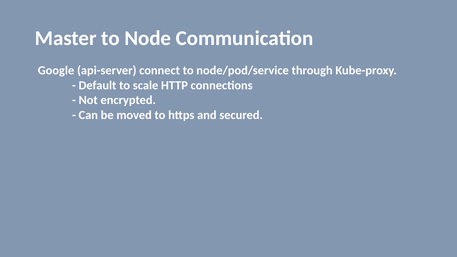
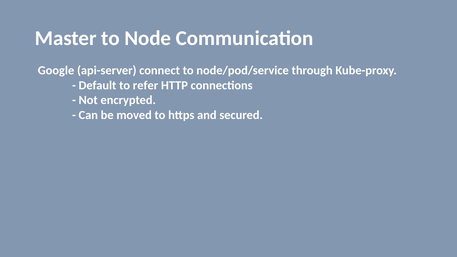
scale: scale -> refer (146, 85)
